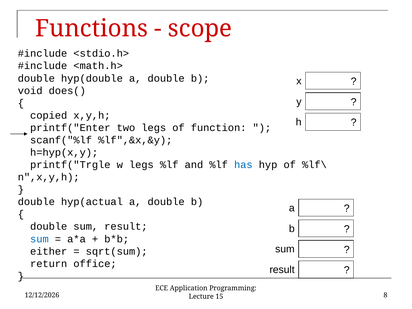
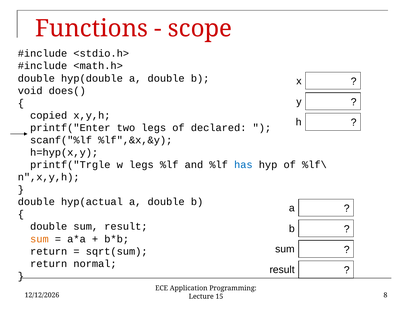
function: function -> declared (219, 128)
sum colour: blue -> orange (39, 239)
either: either -> return (49, 251)
office: office -> normal (95, 264)
